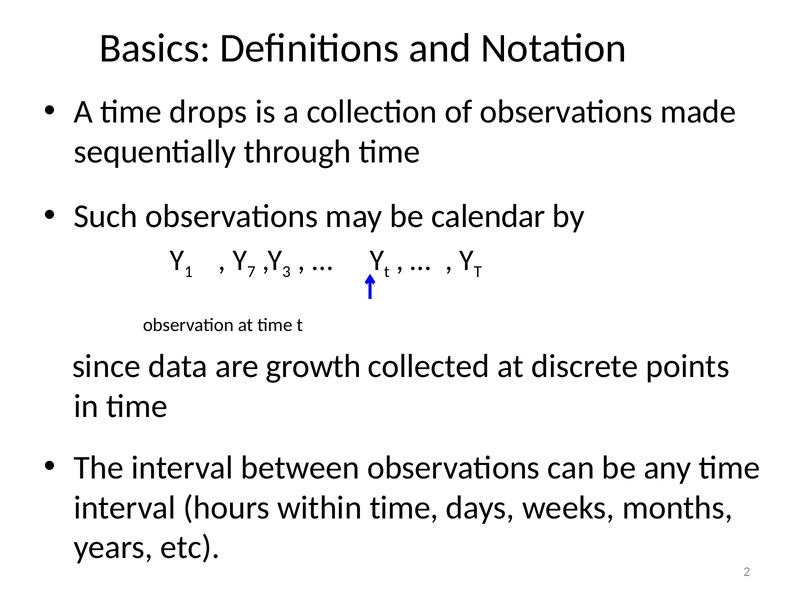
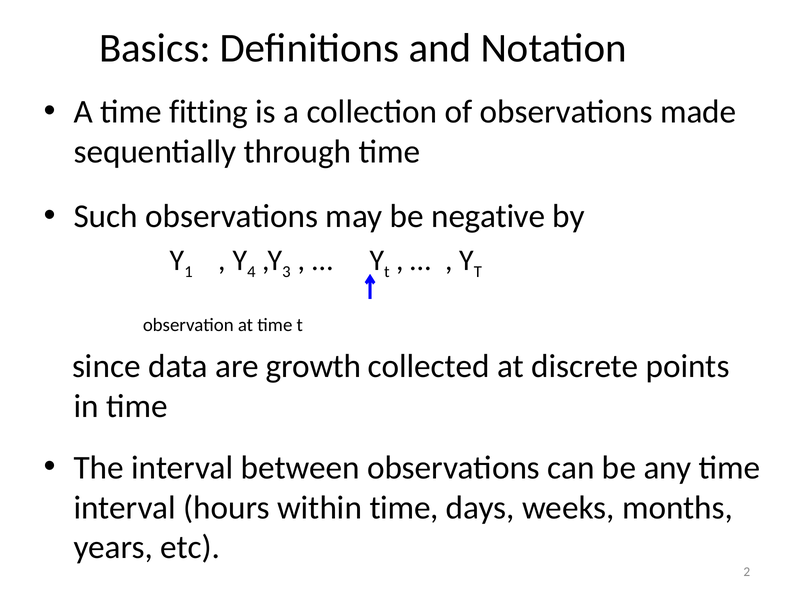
drops: drops -> fitting (209, 112)
calendar: calendar -> negative (488, 216)
7: 7 -> 4 (251, 272)
